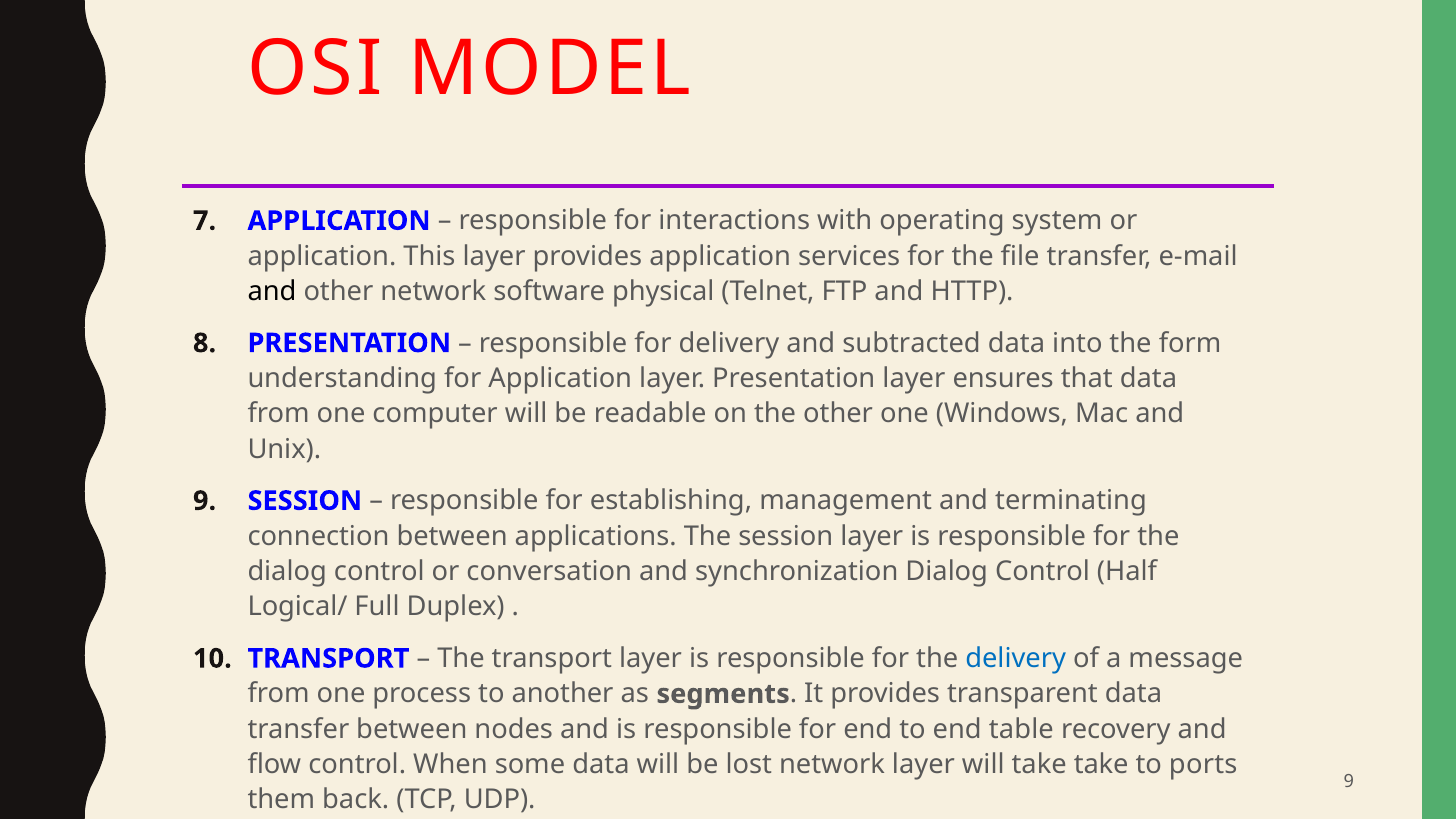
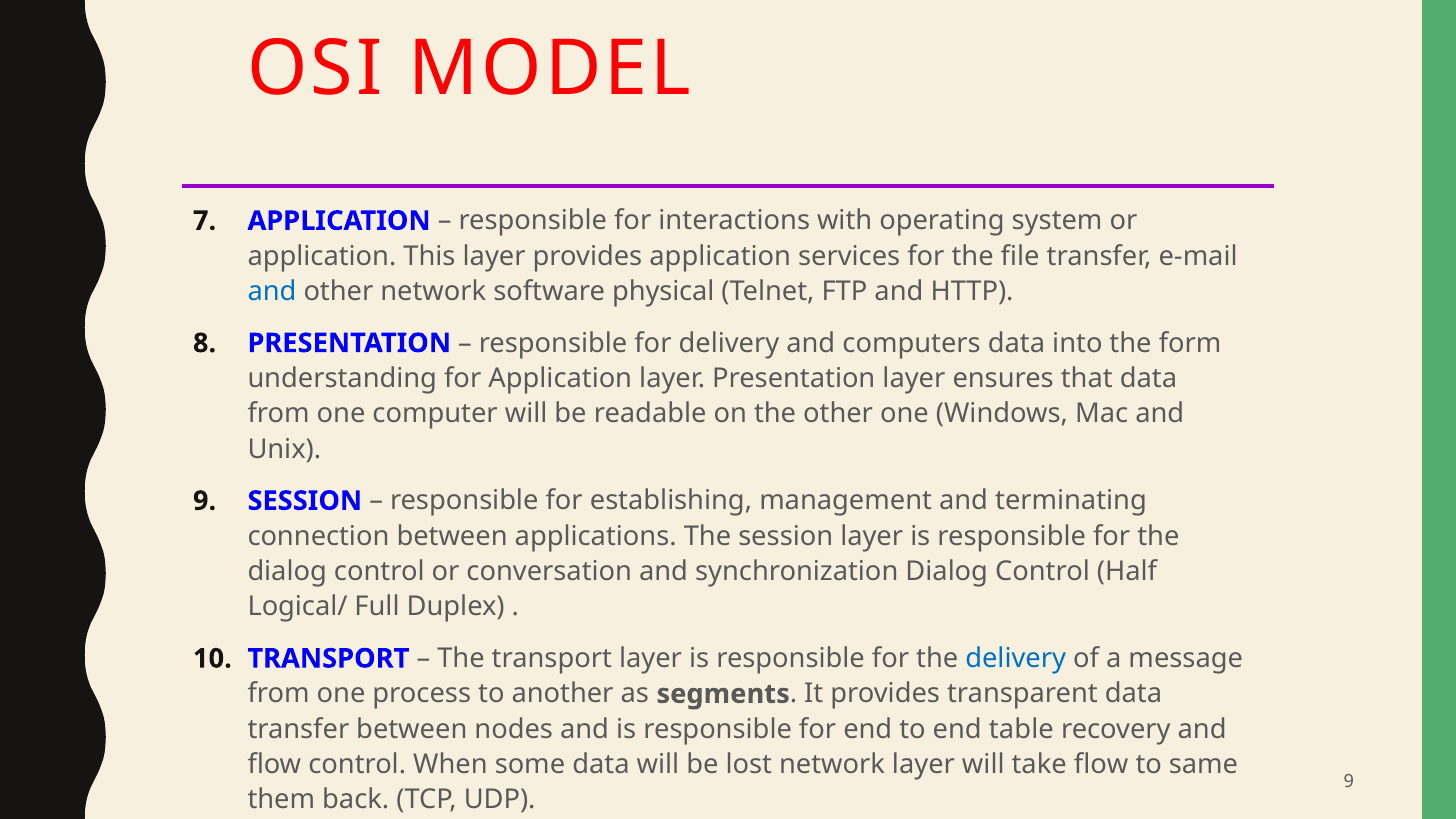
and colour: black -> blue (272, 292)
subtracted: subtracted -> computers (912, 343)
take take: take -> flow (1101, 765)
ports: ports -> same (1203, 765)
